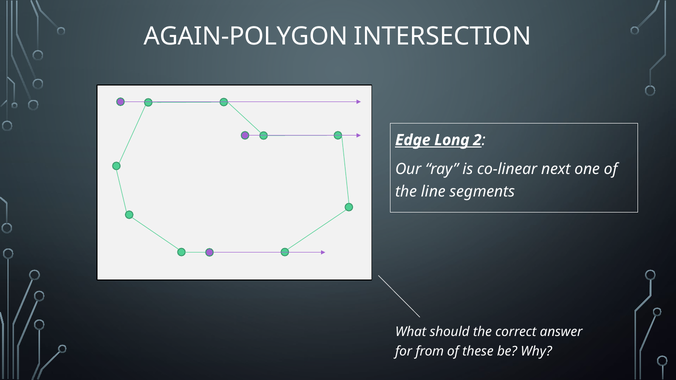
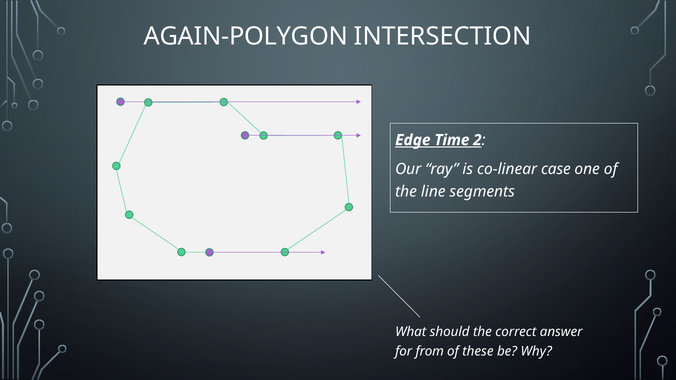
Long: Long -> Time (452, 140)
next: next -> case (556, 169)
